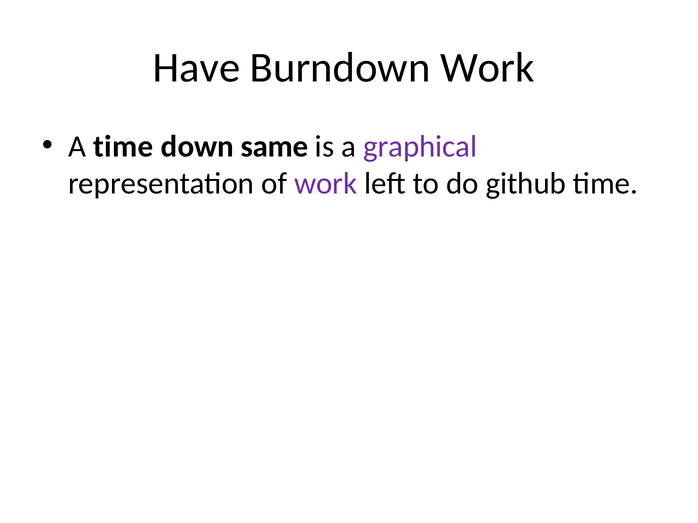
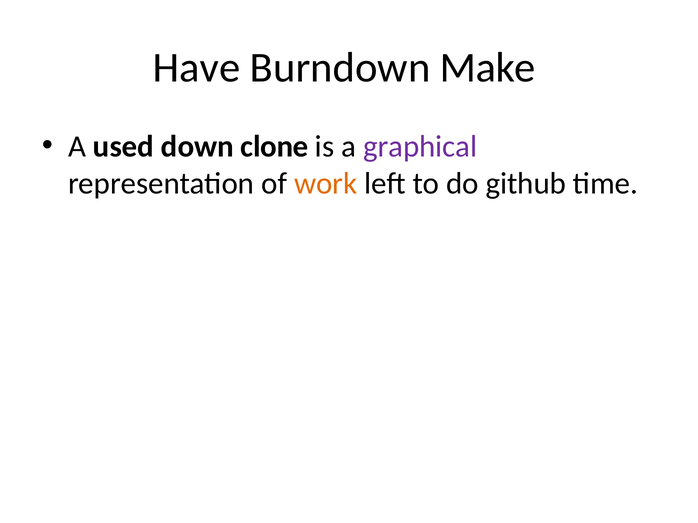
Burndown Work: Work -> Make (488, 68)
A time: time -> used (123, 146)
same: same -> clone (274, 146)
work colour: purple -> orange (326, 184)
